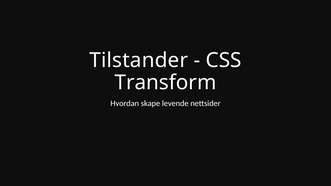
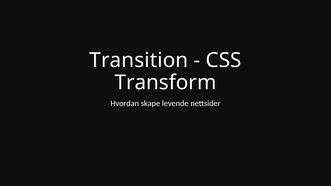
Tilstander: Tilstander -> Transition (139, 60)
